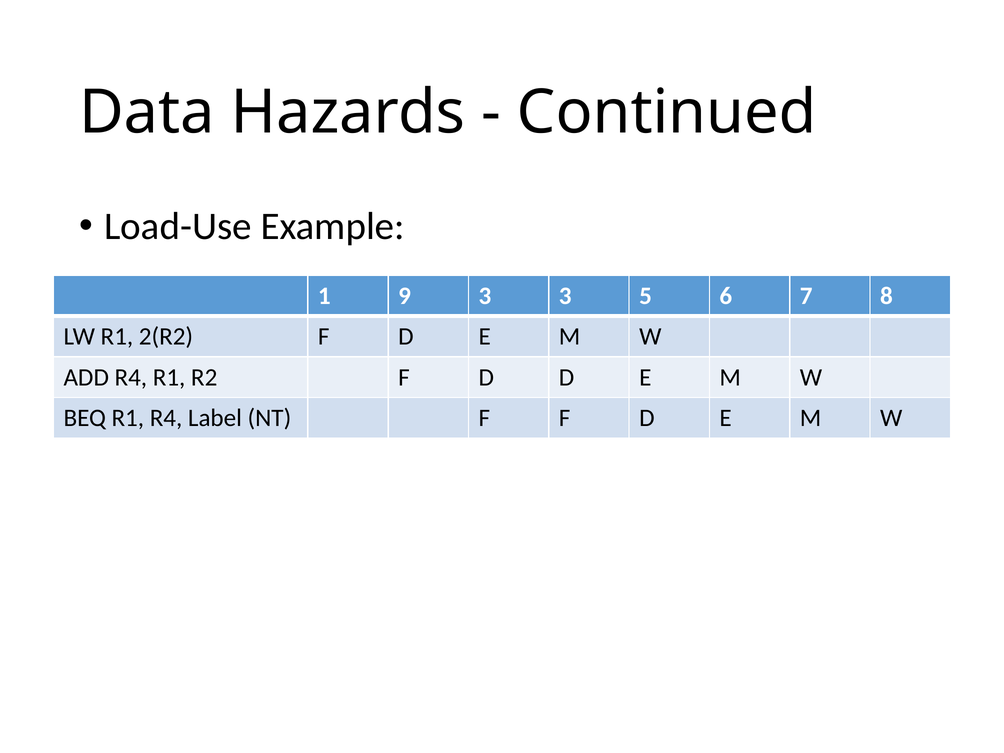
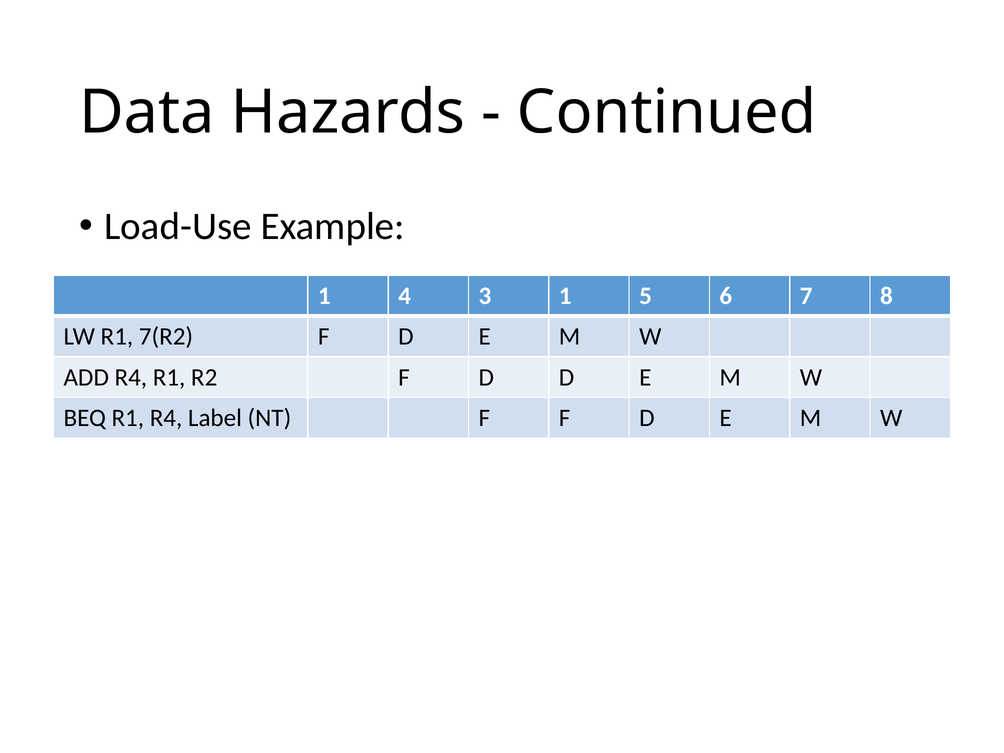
9: 9 -> 4 (405, 296)
3 3: 3 -> 1 (565, 296)
2(R2: 2(R2 -> 7(R2 (166, 337)
